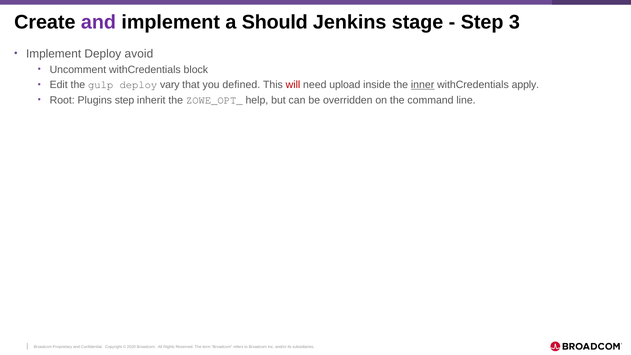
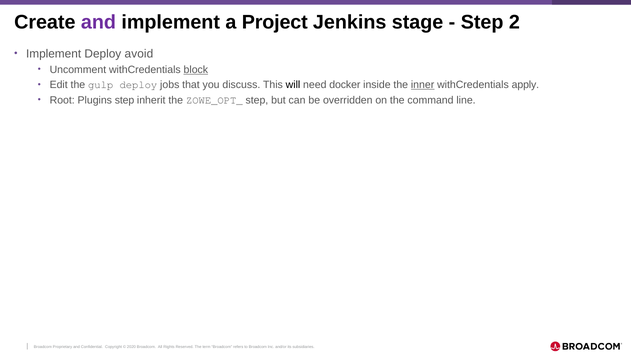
Should: Should -> Project (275, 22)
3: 3 -> 2 (514, 22)
block underline: none -> present (196, 70)
vary: vary -> jobs (170, 85)
defined: defined -> discuss (241, 85)
will colour: red -> black (293, 85)
upload: upload -> docker (345, 85)
ZOWE_OPT_ help: help -> step (257, 100)
